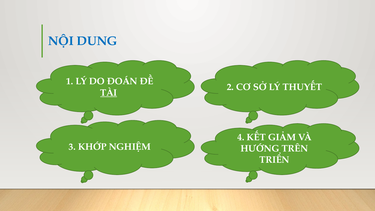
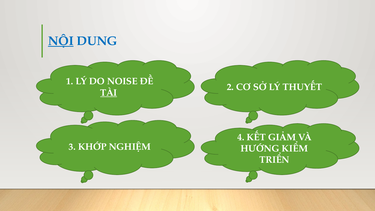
NỘI underline: none -> present (61, 41)
ĐOÁN: ĐOÁN -> NOISE (122, 81)
TRÊN: TRÊN -> KIỂM (295, 148)
